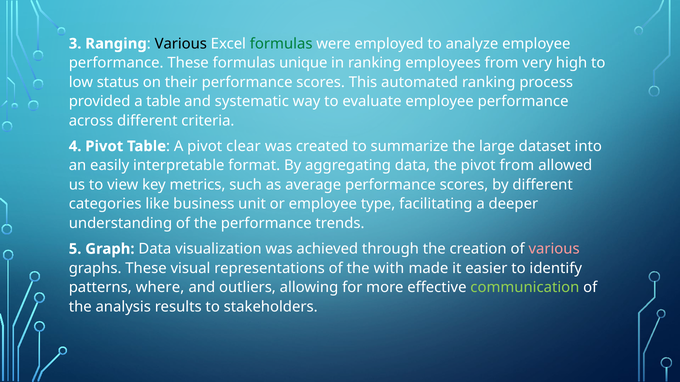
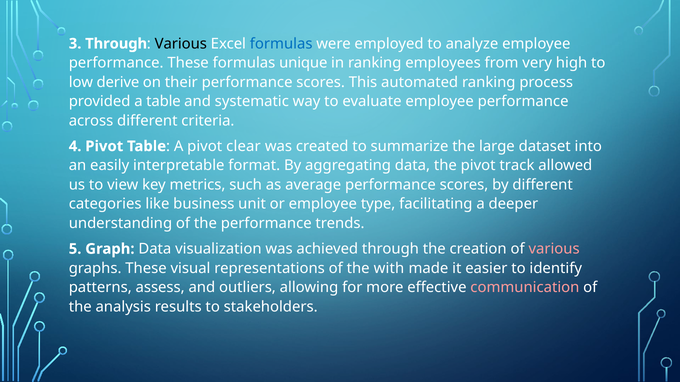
3 Ranging: Ranging -> Through (116, 44)
formulas colour: green -> blue (281, 44)
status: status -> derive (118, 82)
pivot from: from -> track (517, 166)
where: where -> assess (160, 288)
communication colour: light green -> pink (525, 288)
